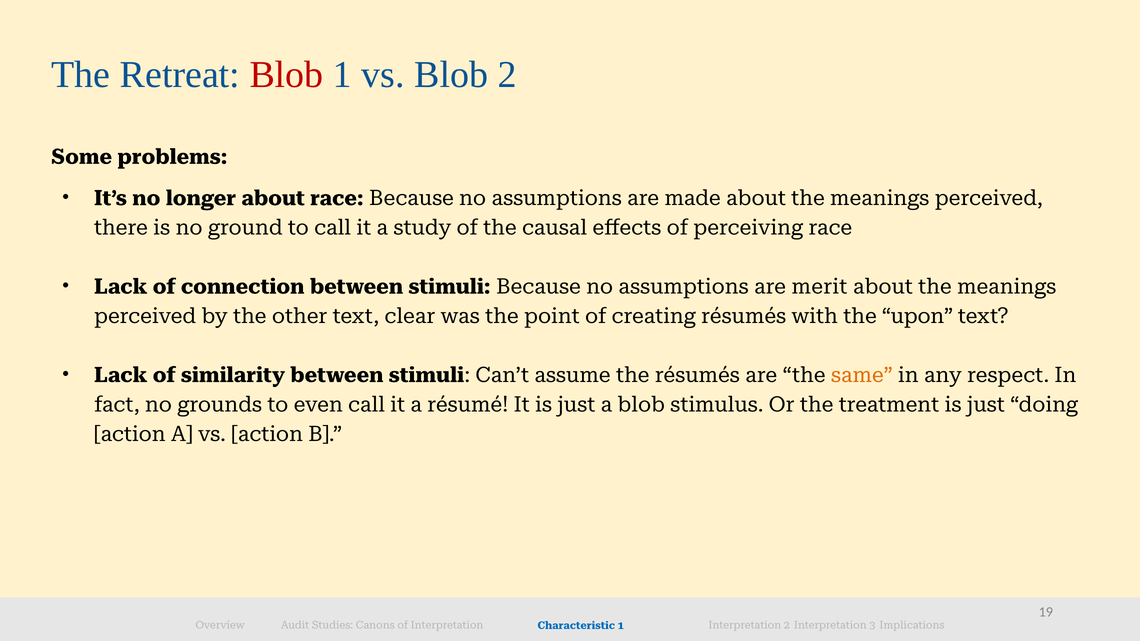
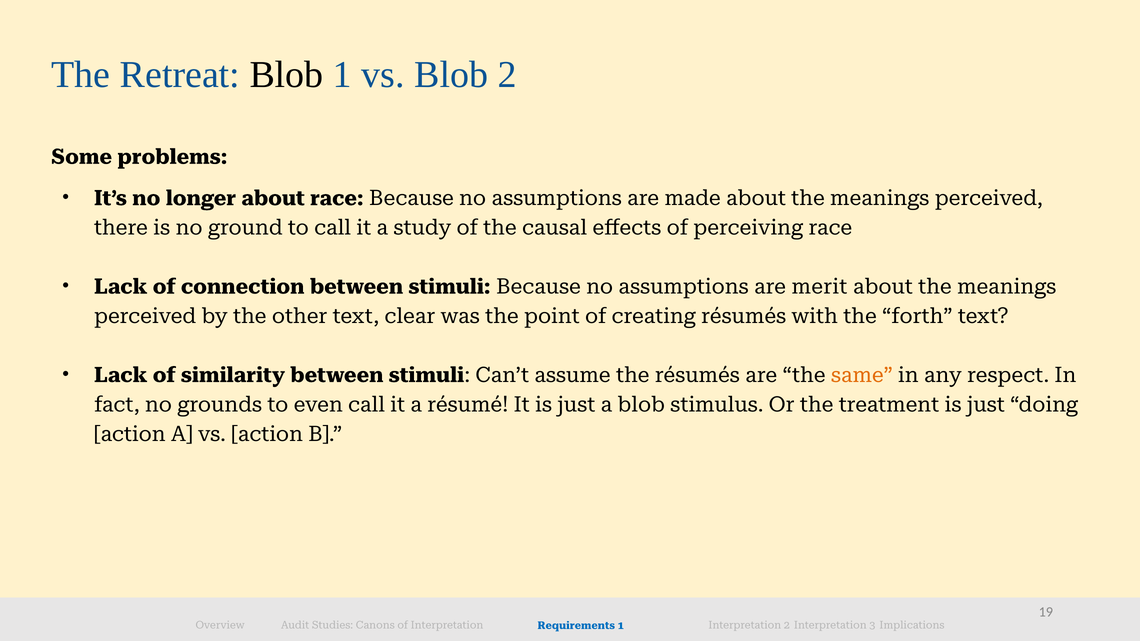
Blob colour: red -> black (286, 75)
upon: upon -> forth (917, 316)
Characteristic: Characteristic -> Requirements (576, 626)
